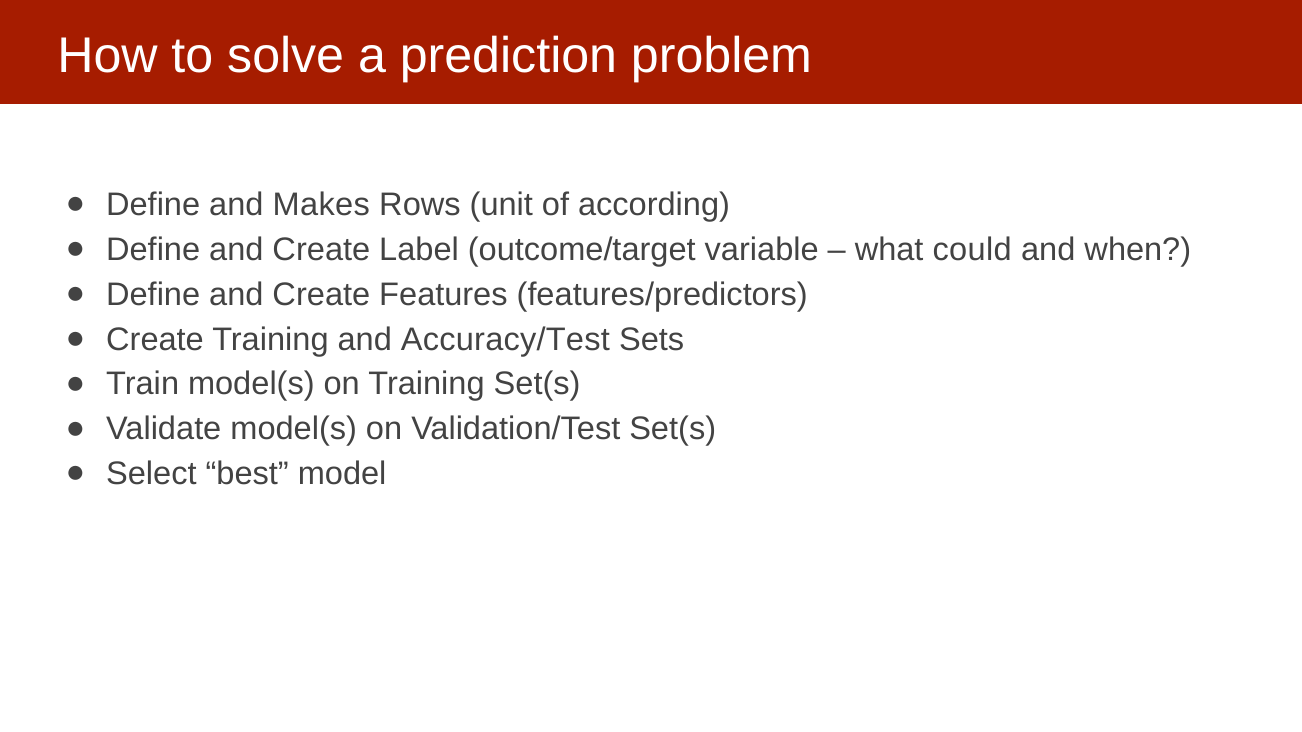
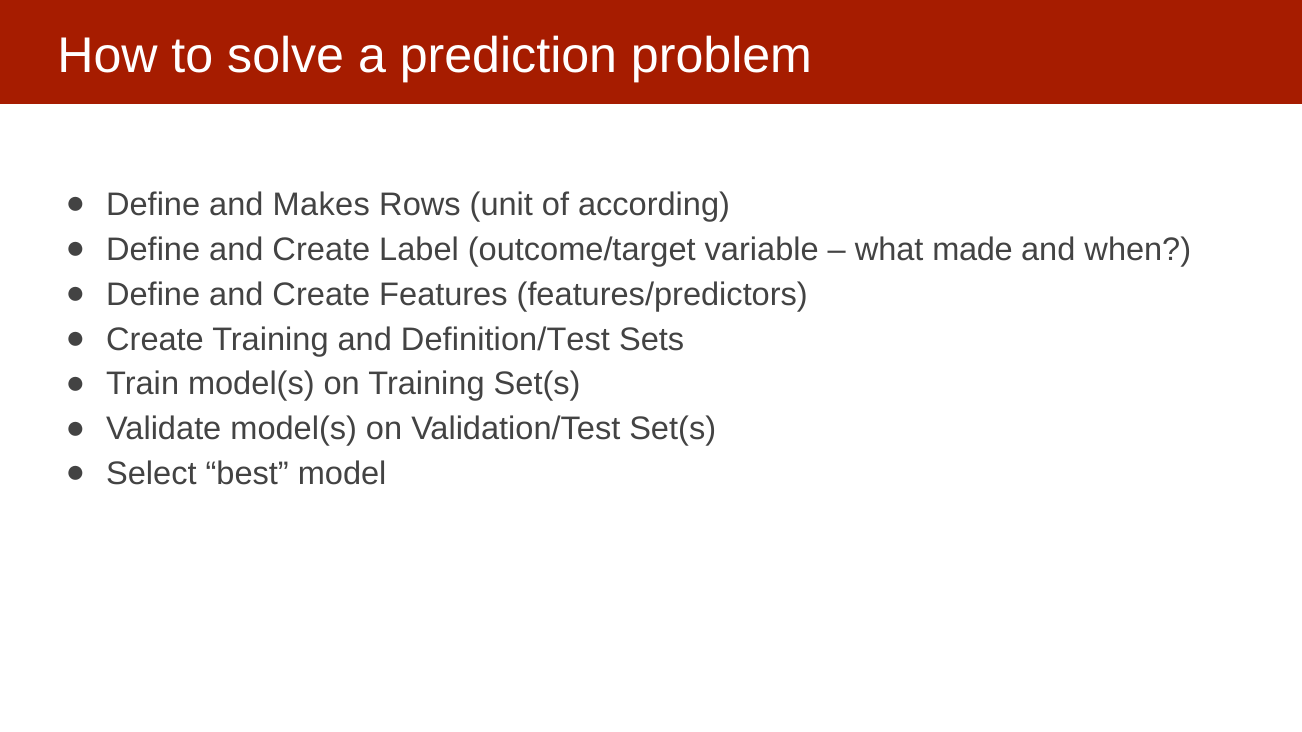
could: could -> made (972, 250)
Accuracy/Test: Accuracy/Test -> Definition/Test (505, 339)
